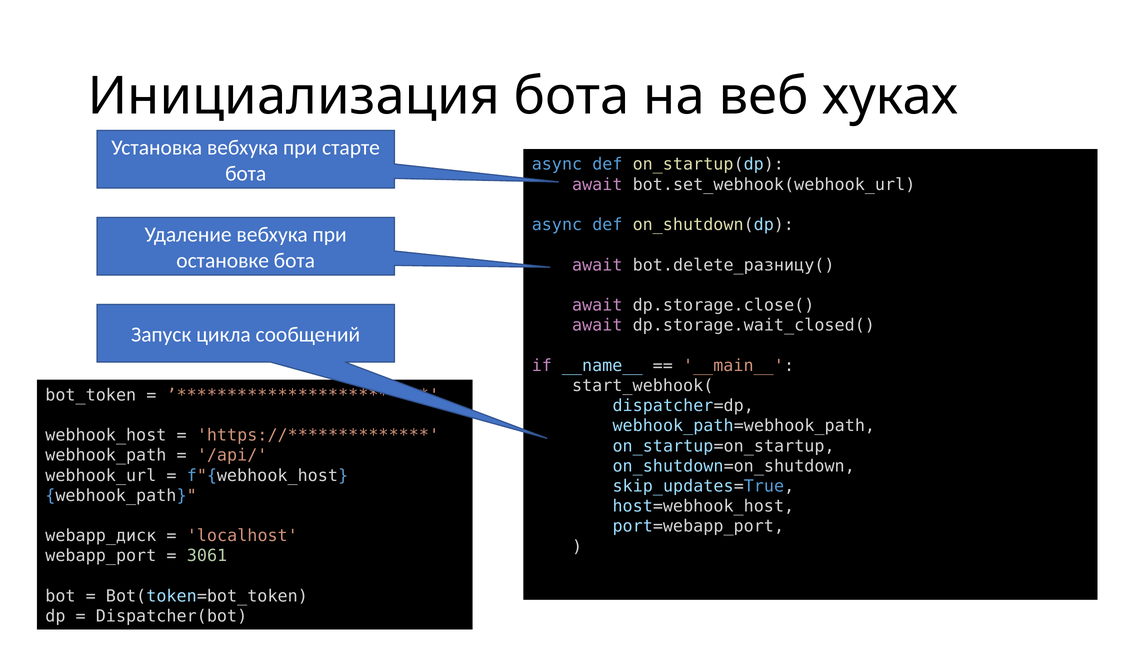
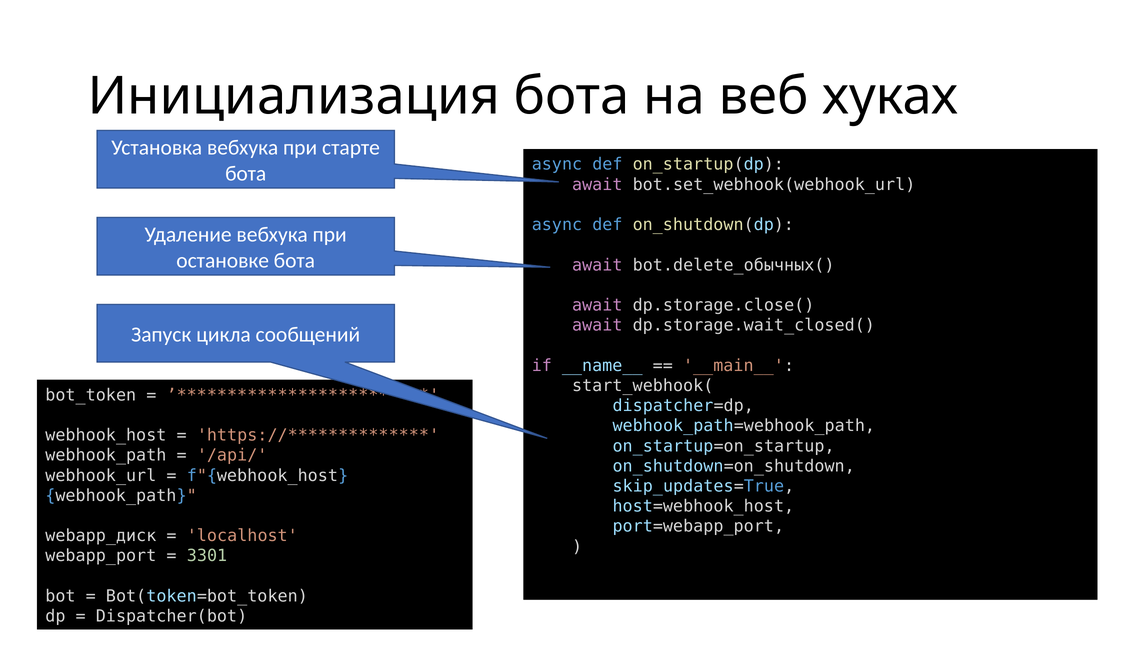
bot.delete_разницу(: bot.delete_разницу( -> bot.delete_обычных( (734, 265)
3061: 3061 -> 3301 (207, 556)
